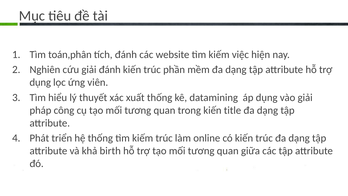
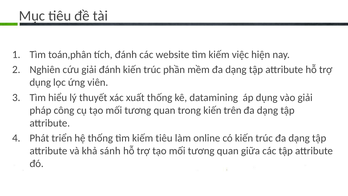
title: title -> trên (233, 110)
kiếm trúc: trúc -> tiêu (164, 138)
birth: birth -> sánh (110, 151)
